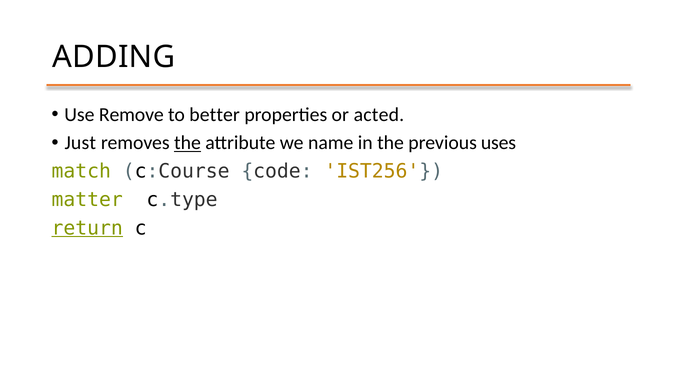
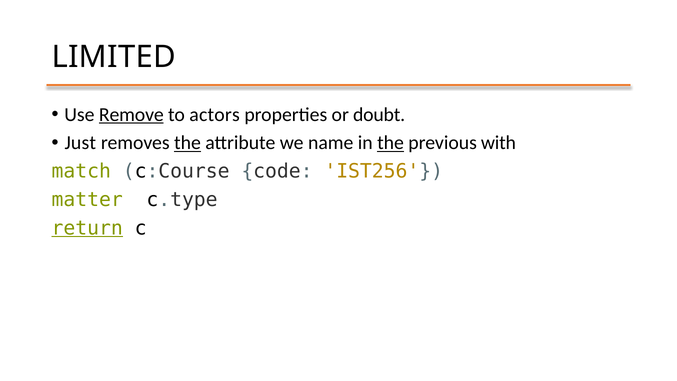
ADDING: ADDING -> LIMITED (114, 57)
Remove underline: none -> present (131, 114)
better: better -> actors (215, 114)
acted: acted -> doubt (379, 114)
the underline: none -> present (391, 143)
uses: uses -> with (498, 143)
